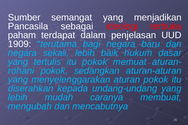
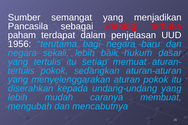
1909: 1909 -> 1956 (20, 44)
itu pokok: pokok -> setiap (95, 62)
rohani: rohani -> tertulis (21, 71)
